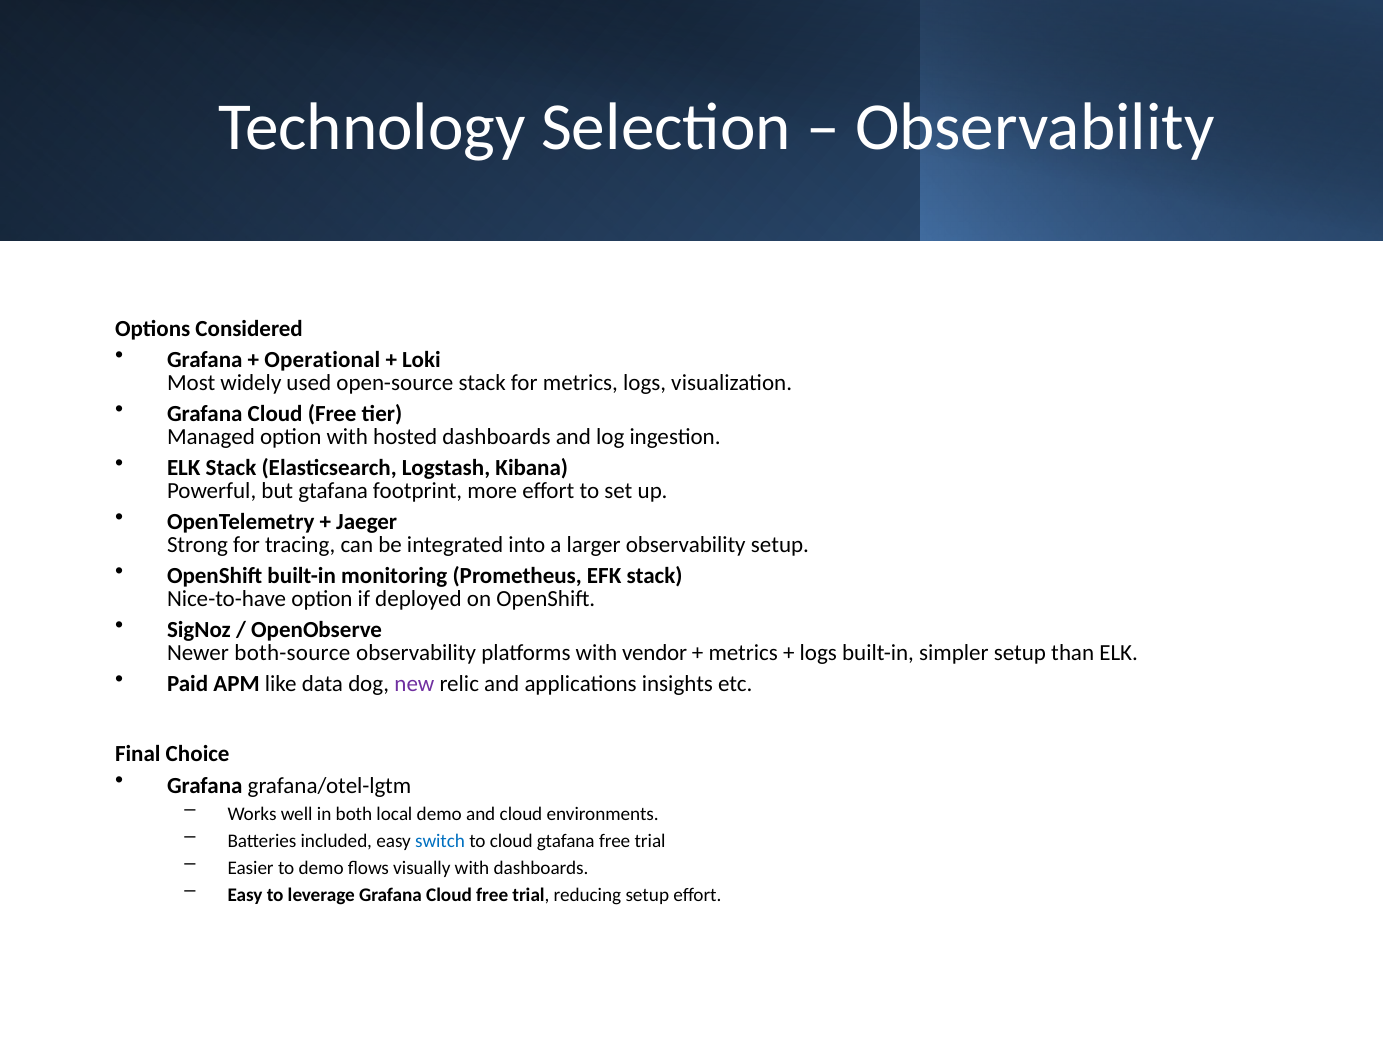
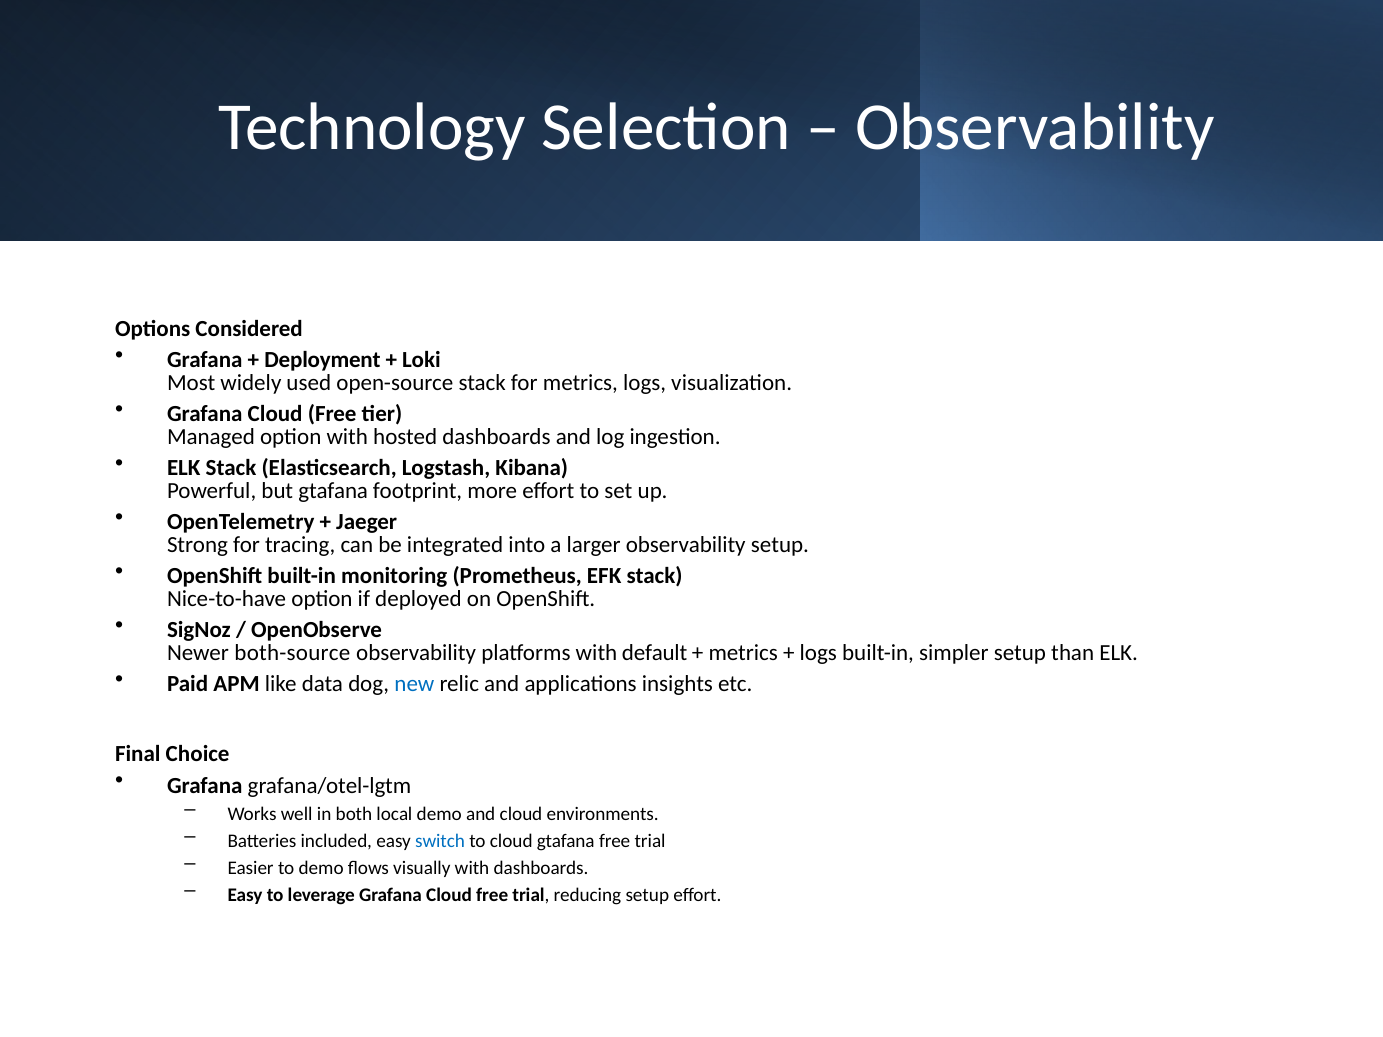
Operational: Operational -> Deployment (322, 360)
vendor: vendor -> default (655, 653)
new colour: purple -> blue (414, 684)
